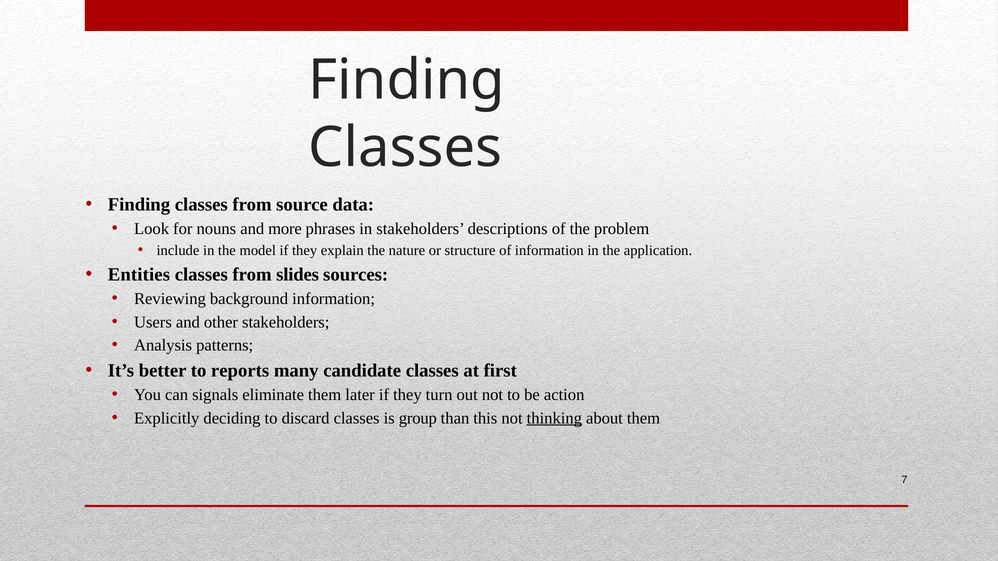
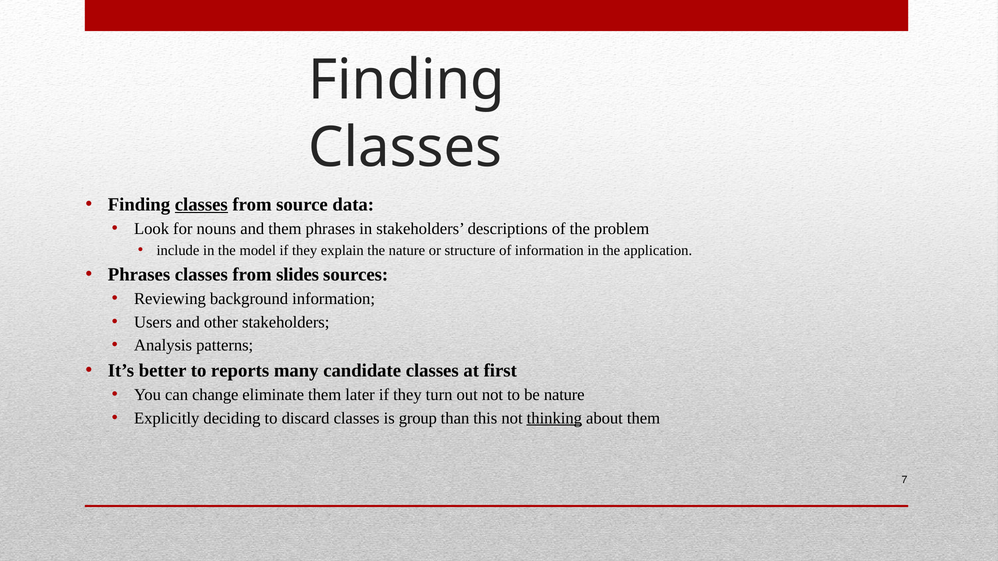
classes underline: none -> present (201, 205)
and more: more -> them (285, 229)
Entities: Entities -> Phrases (139, 275)
signals: signals -> change (215, 395)
be action: action -> nature (564, 395)
